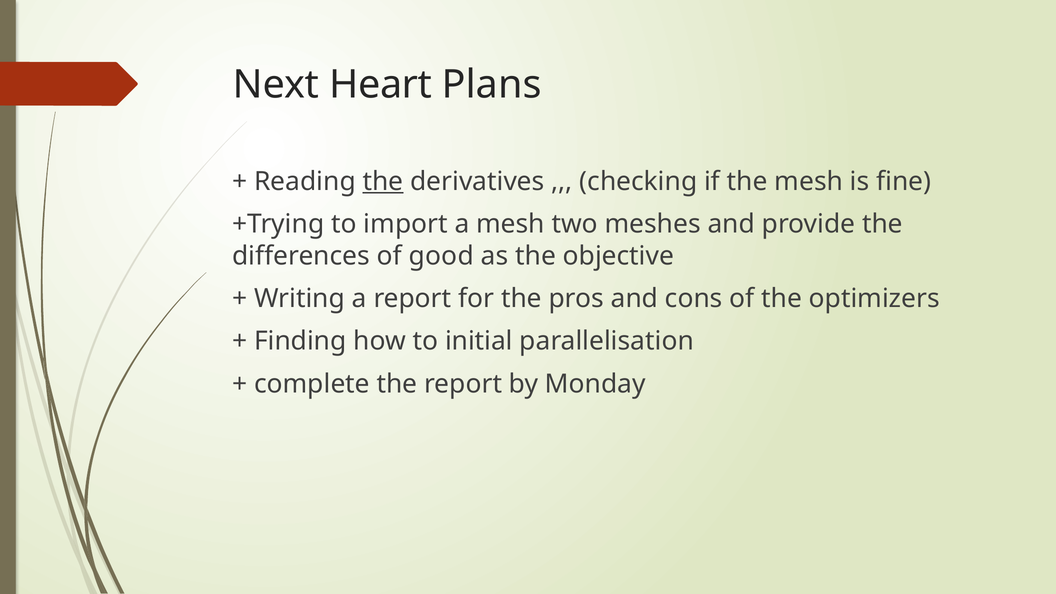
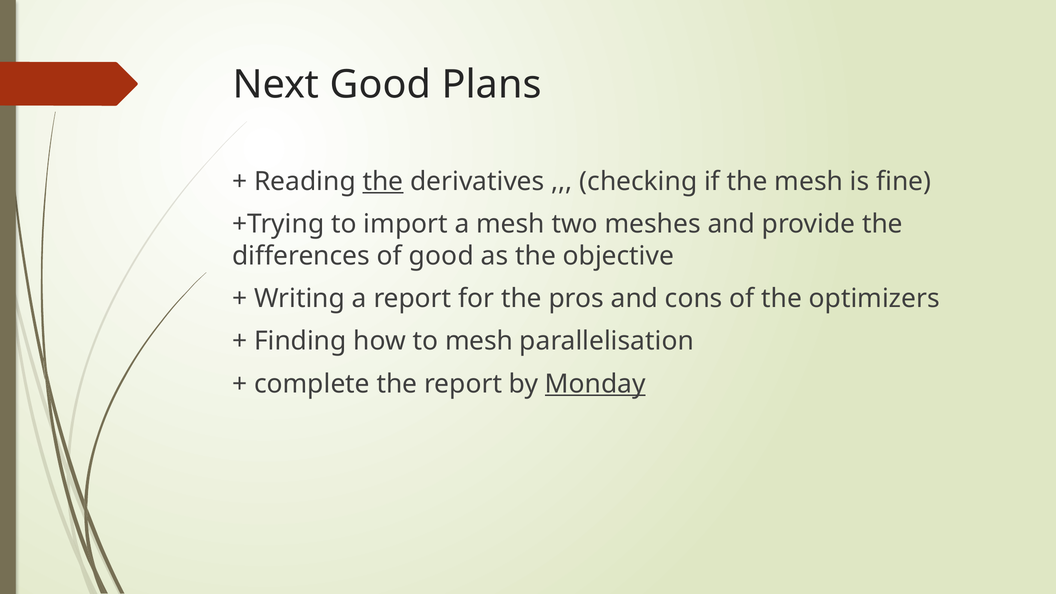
Next Heart: Heart -> Good (380, 85)
to initial: initial -> mesh (479, 341)
Monday underline: none -> present (595, 384)
